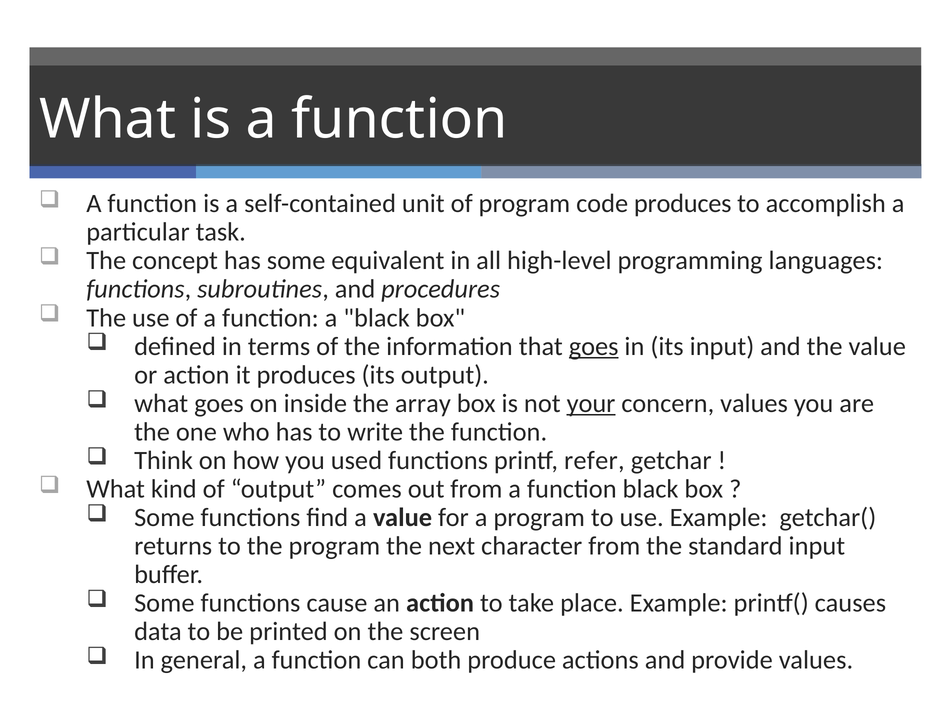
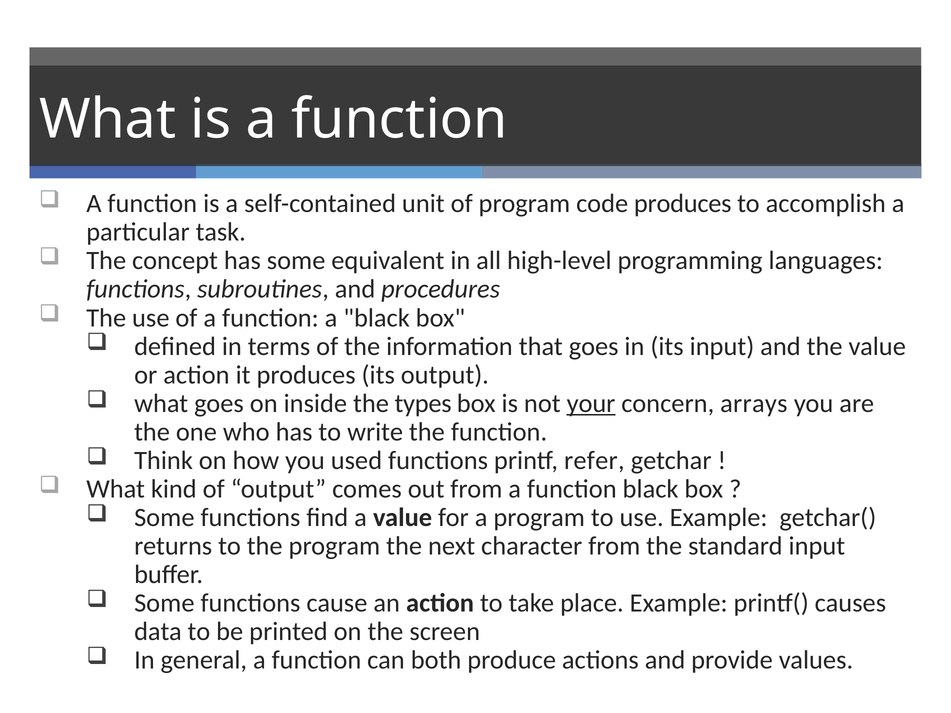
goes underline: present -> none (594, 346)
array: array -> types (423, 404)
concern values: values -> arrays (754, 404)
